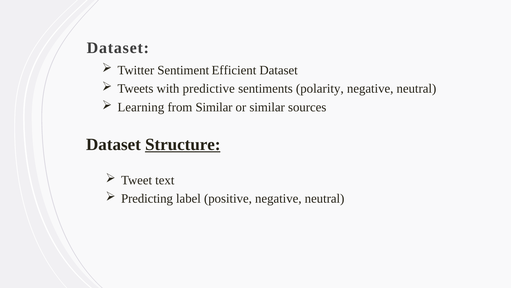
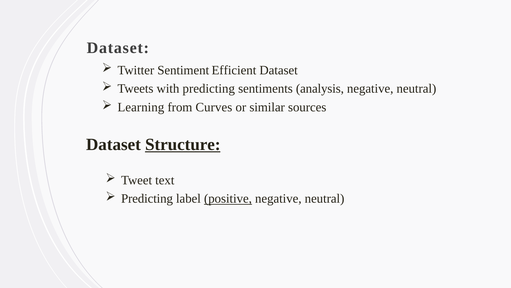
with predictive: predictive -> predicting (209, 89)
polarity: polarity -> analysis (320, 89)
from Similar: Similar -> Curves (214, 107)
positive underline: none -> present (228, 198)
